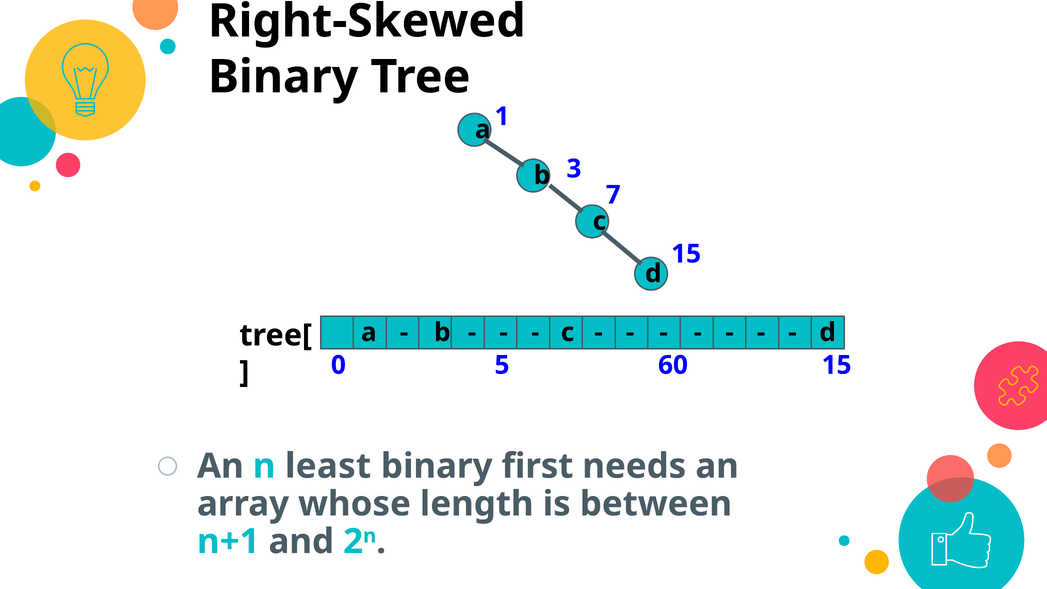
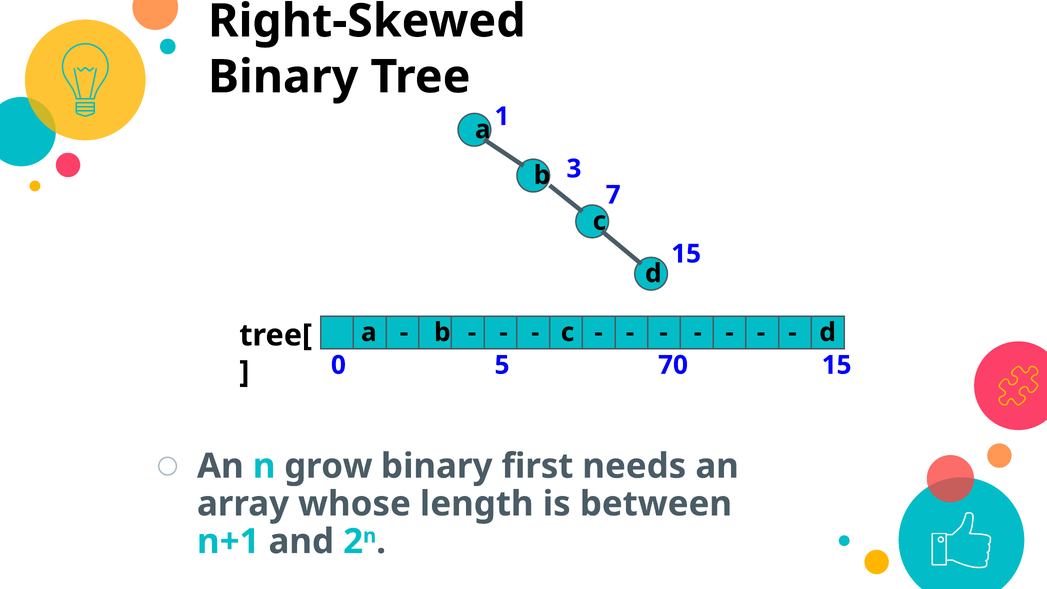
60: 60 -> 70 (673, 365)
least: least -> grow (328, 466)
